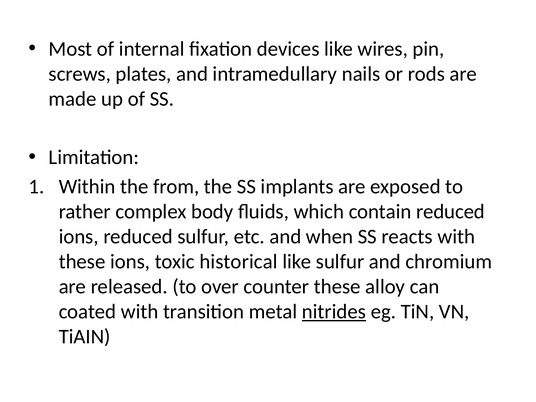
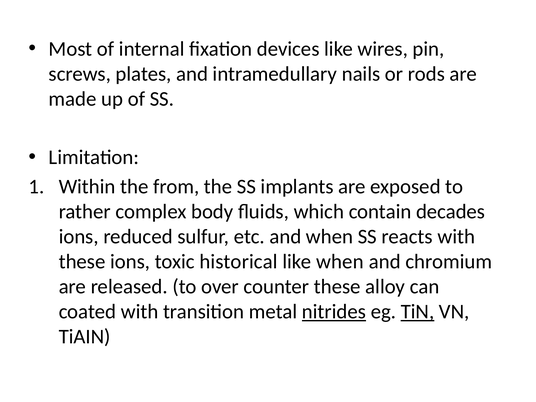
contain reduced: reduced -> decades (451, 212)
like sulfur: sulfur -> when (340, 262)
TiN underline: none -> present (418, 312)
